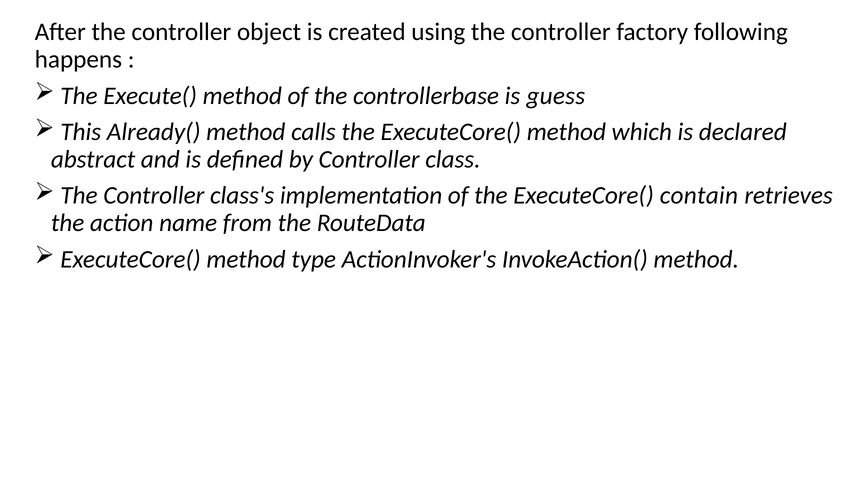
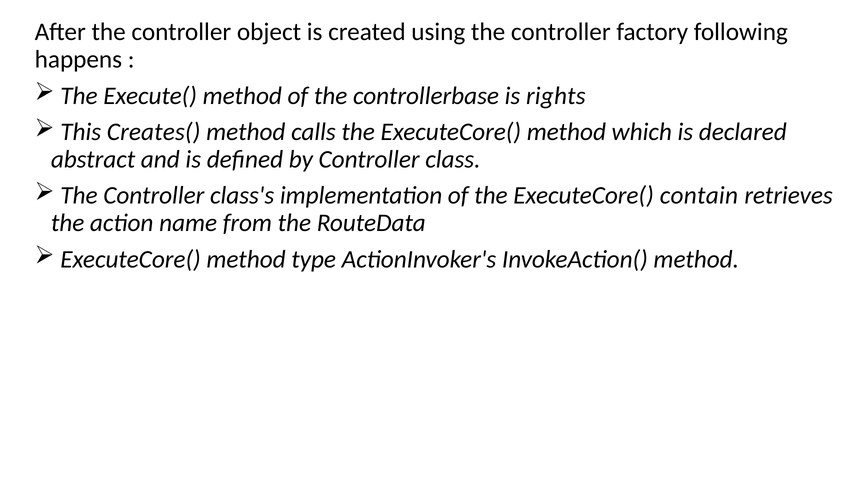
guess: guess -> rights (556, 96)
Already(: Already( -> Creates( (154, 132)
